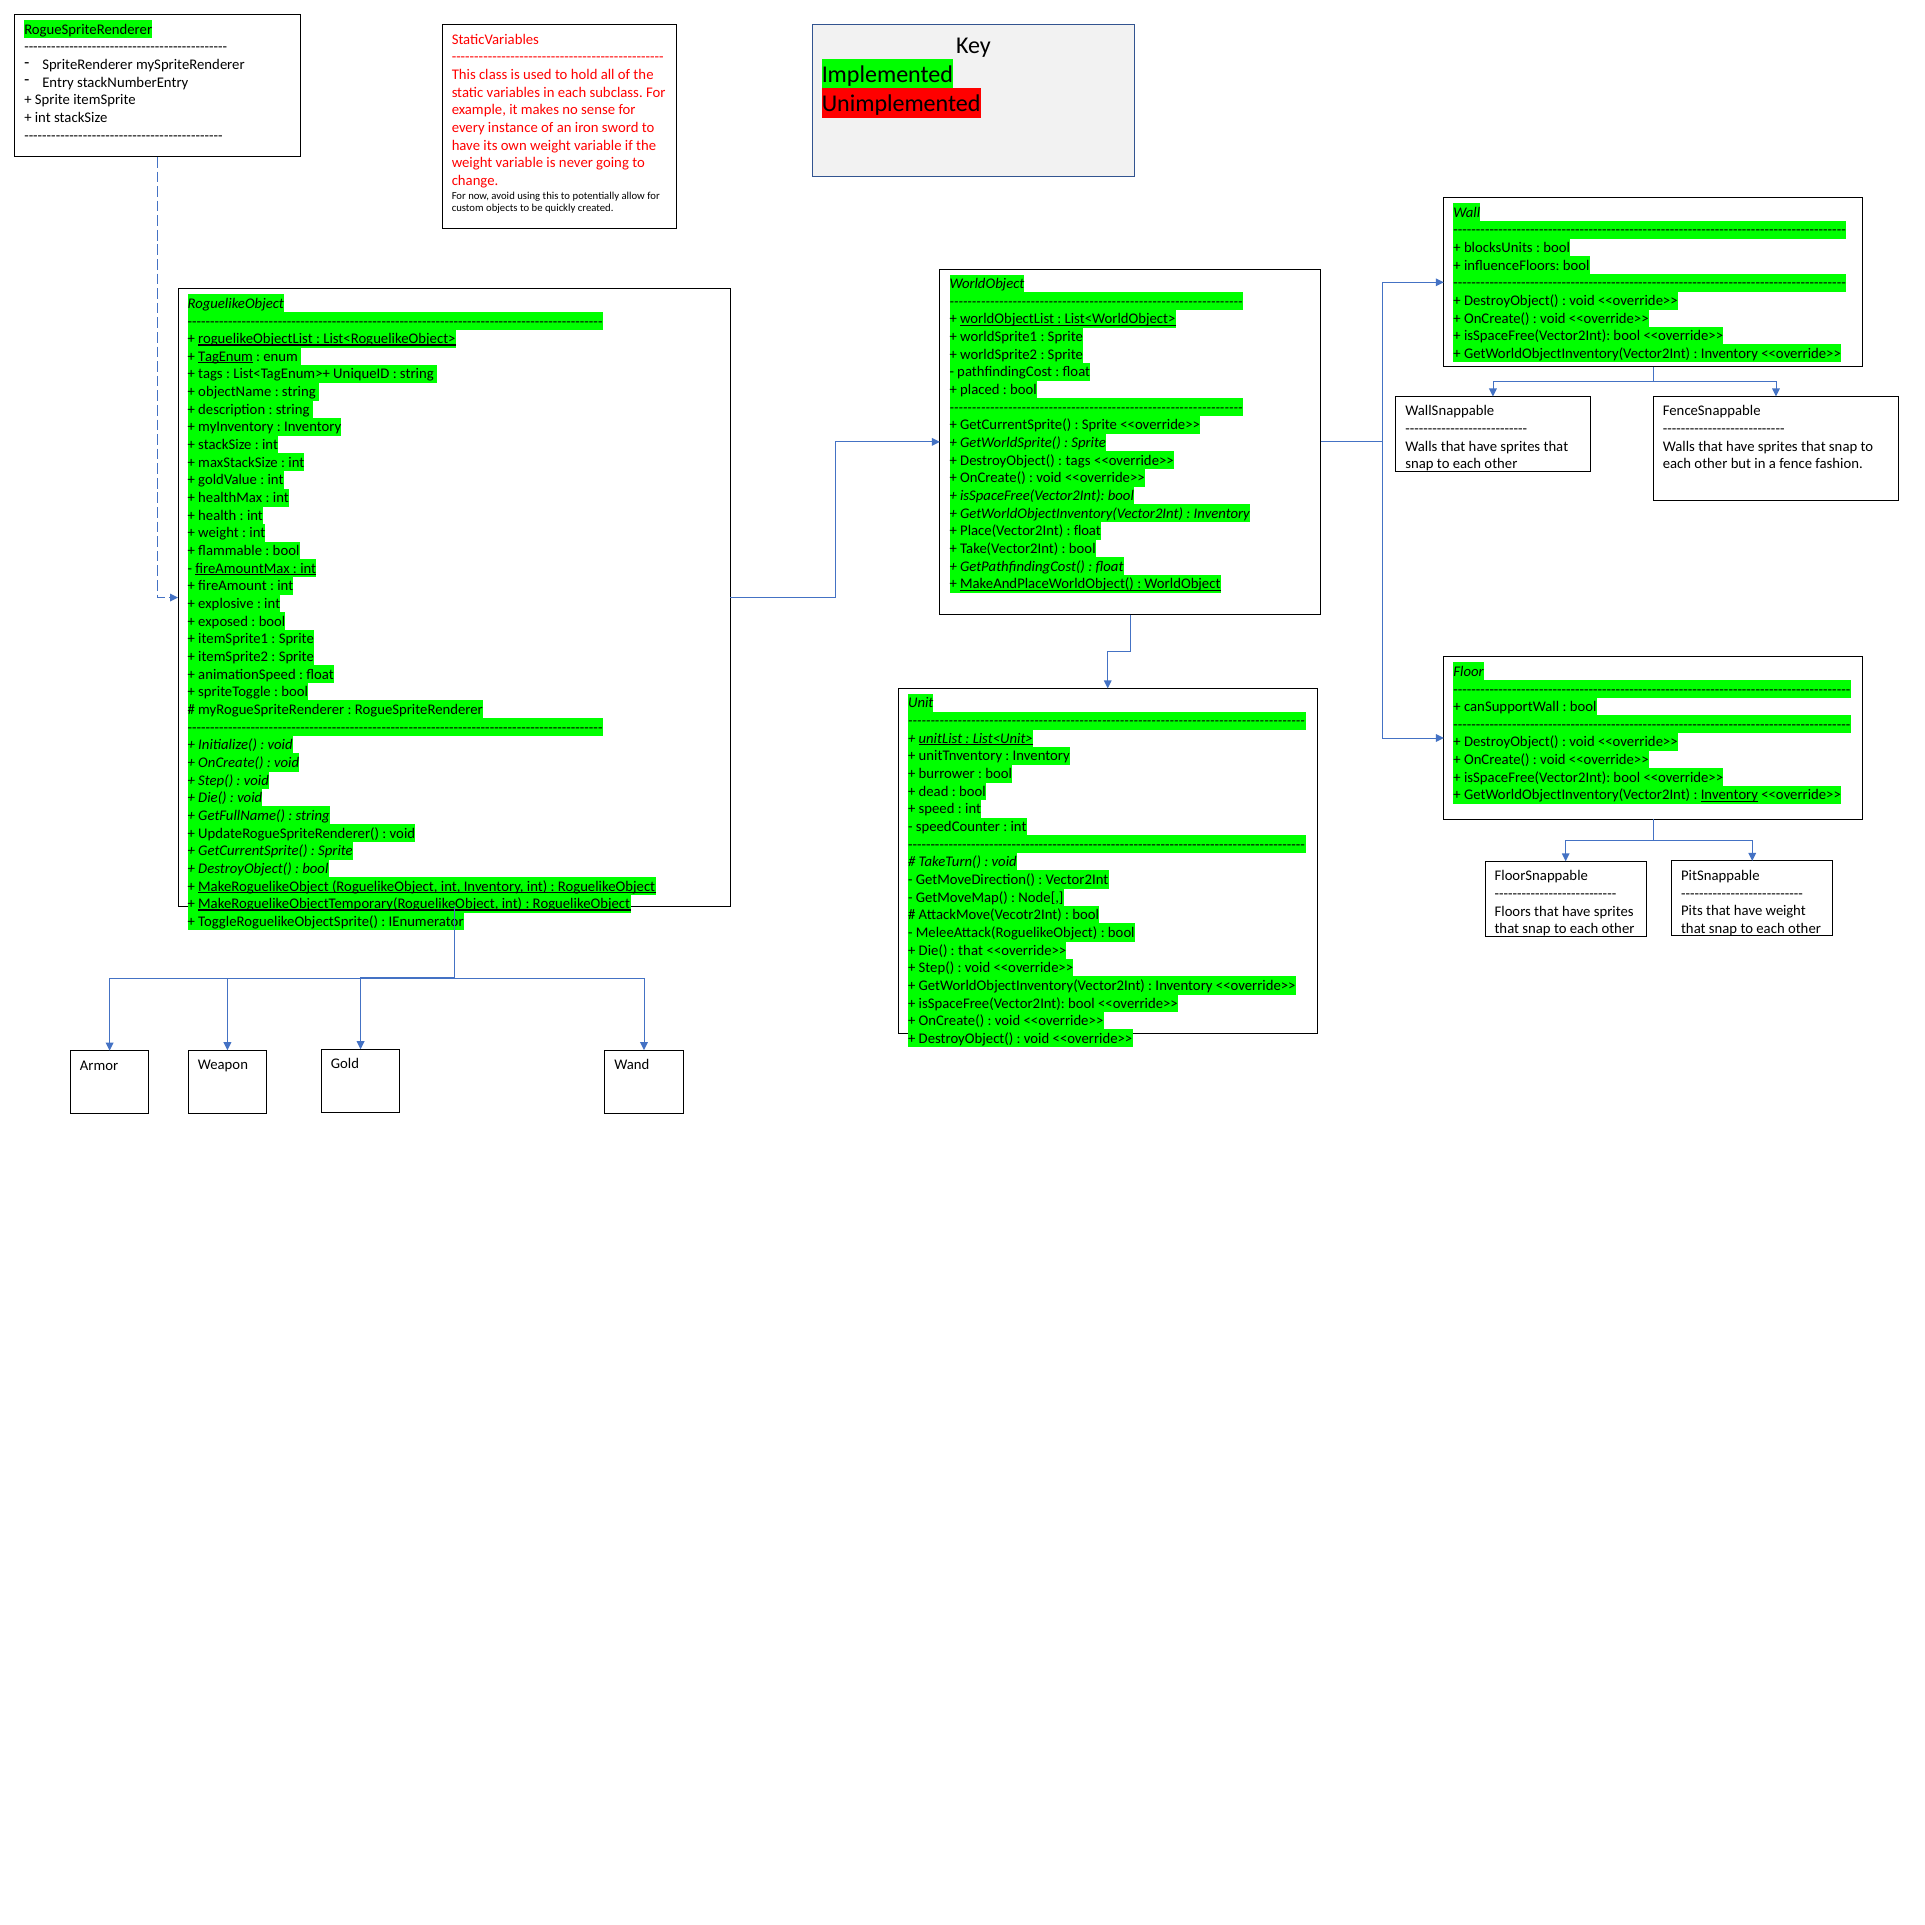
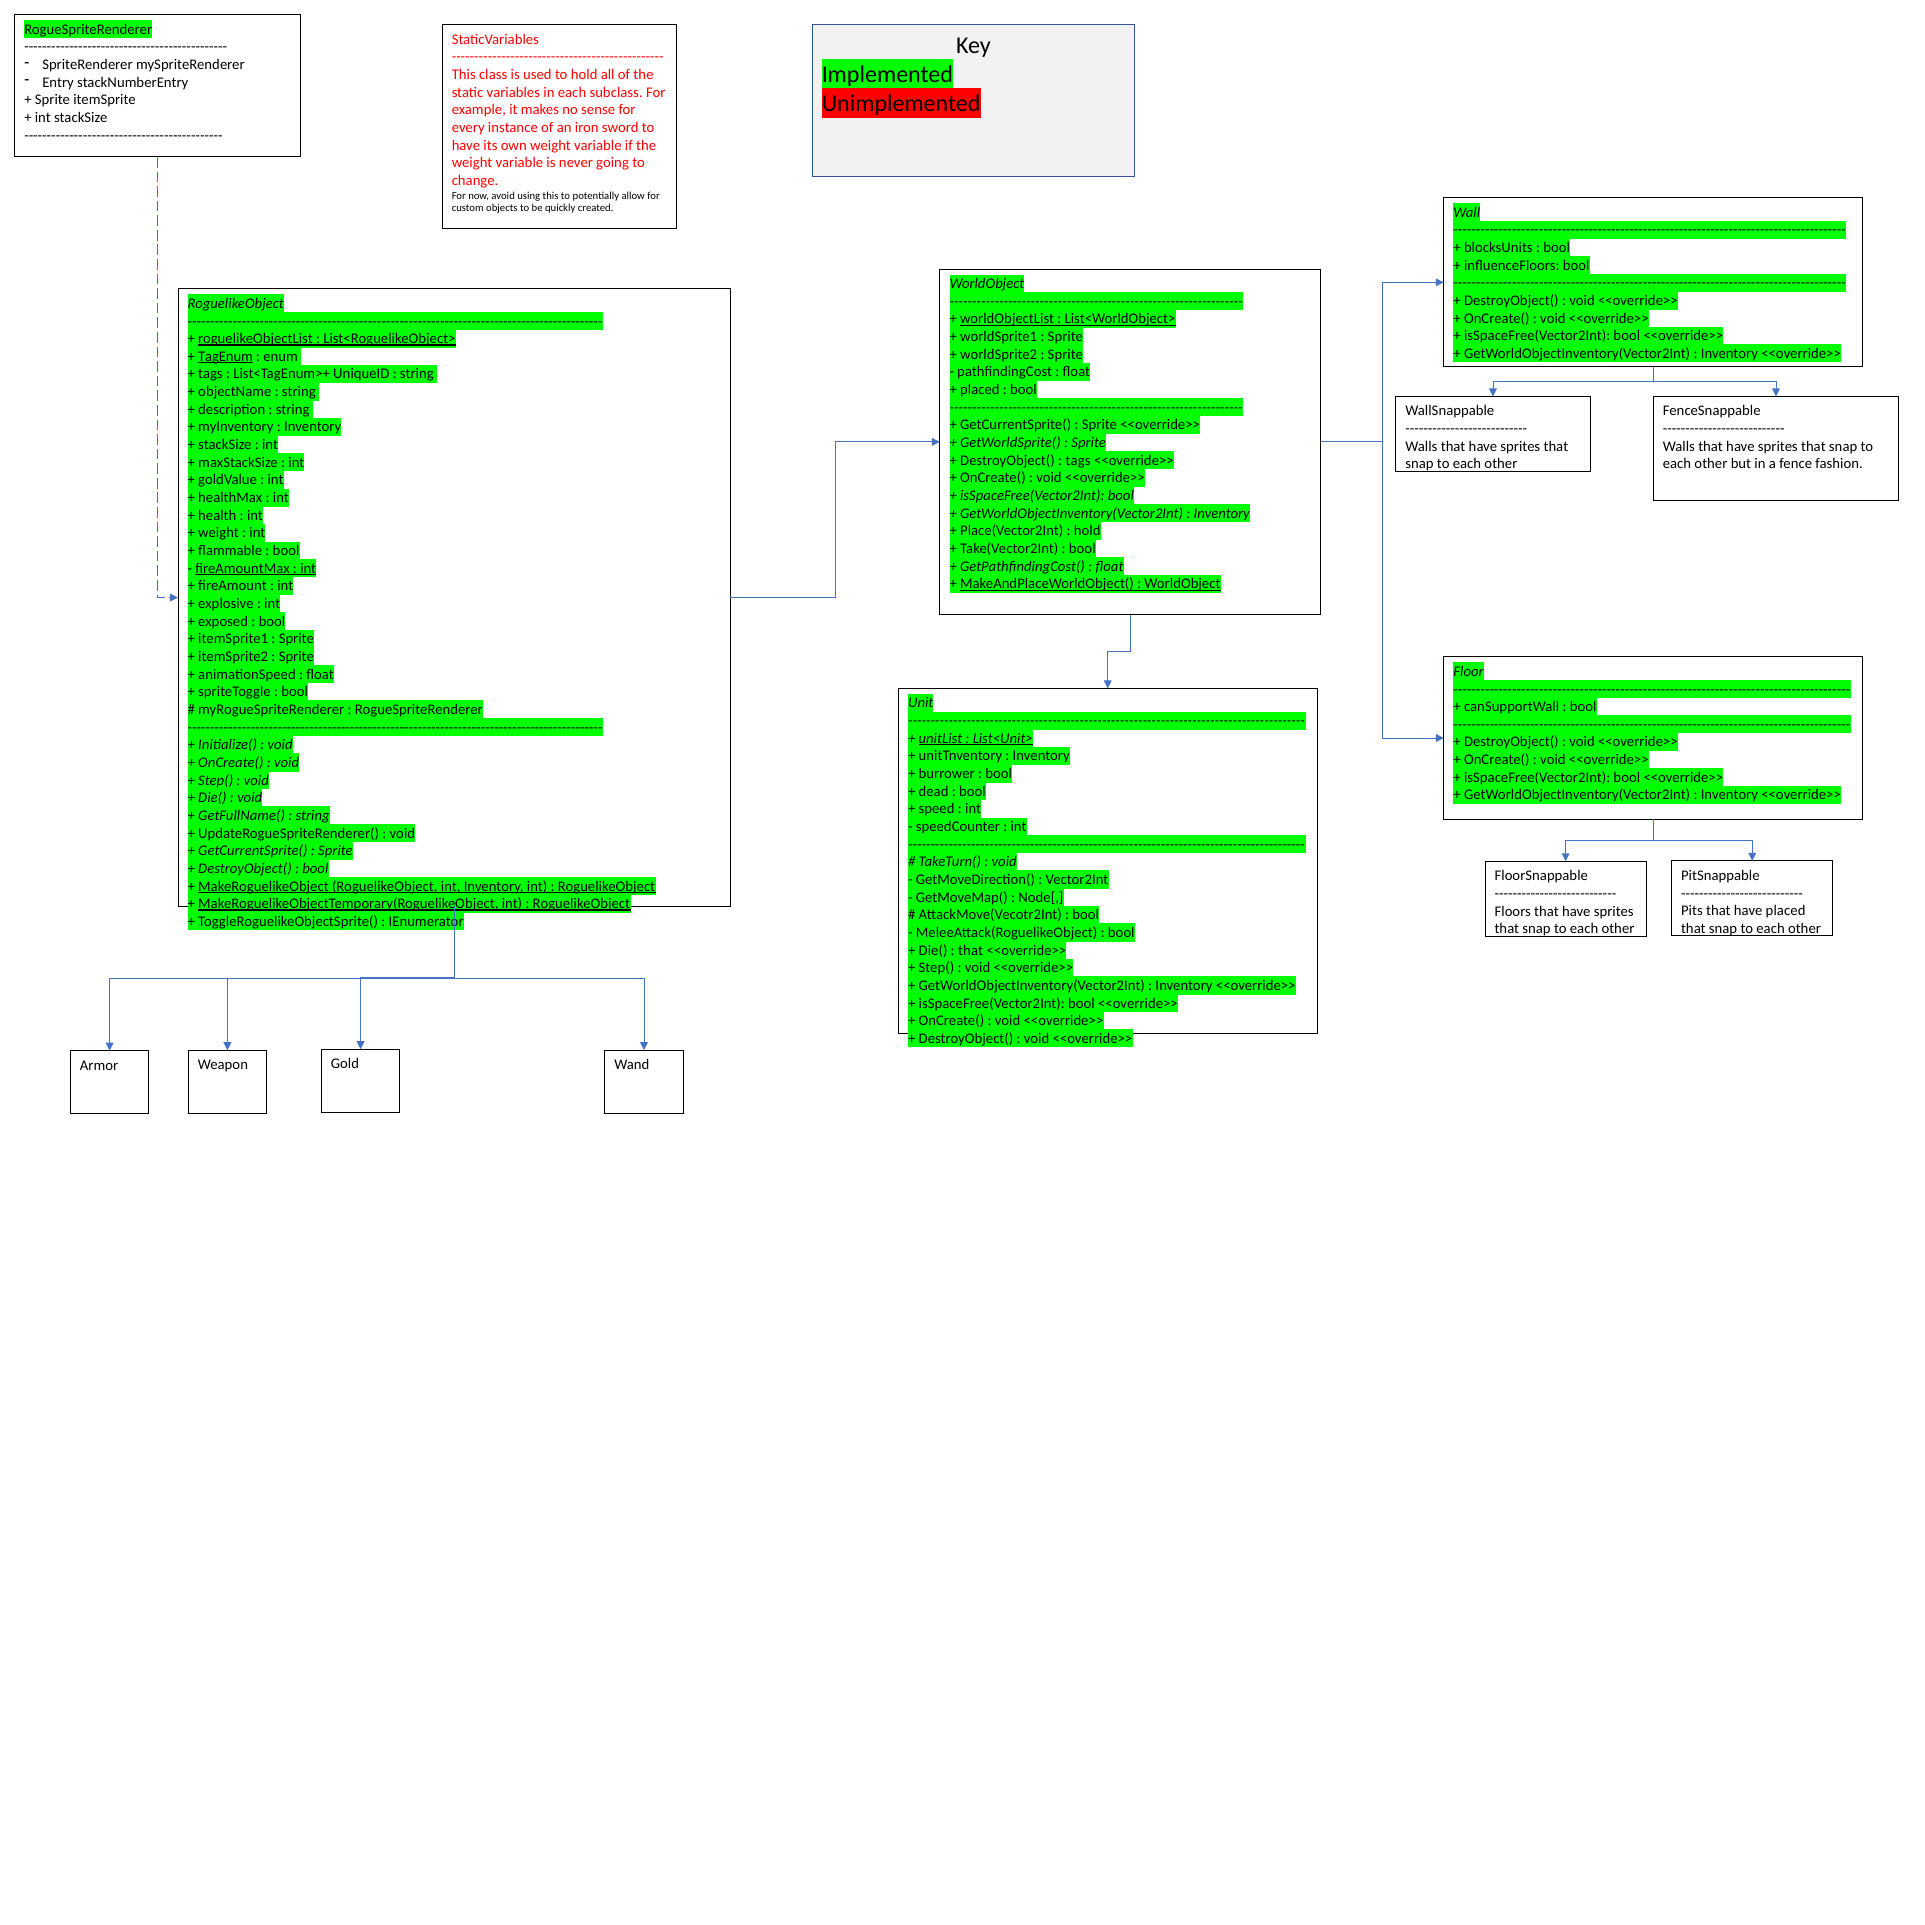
float: float -> hold (1087, 531)
Inventory underline: present -> none (1729, 795)
have weight: weight -> placed (1786, 911)
